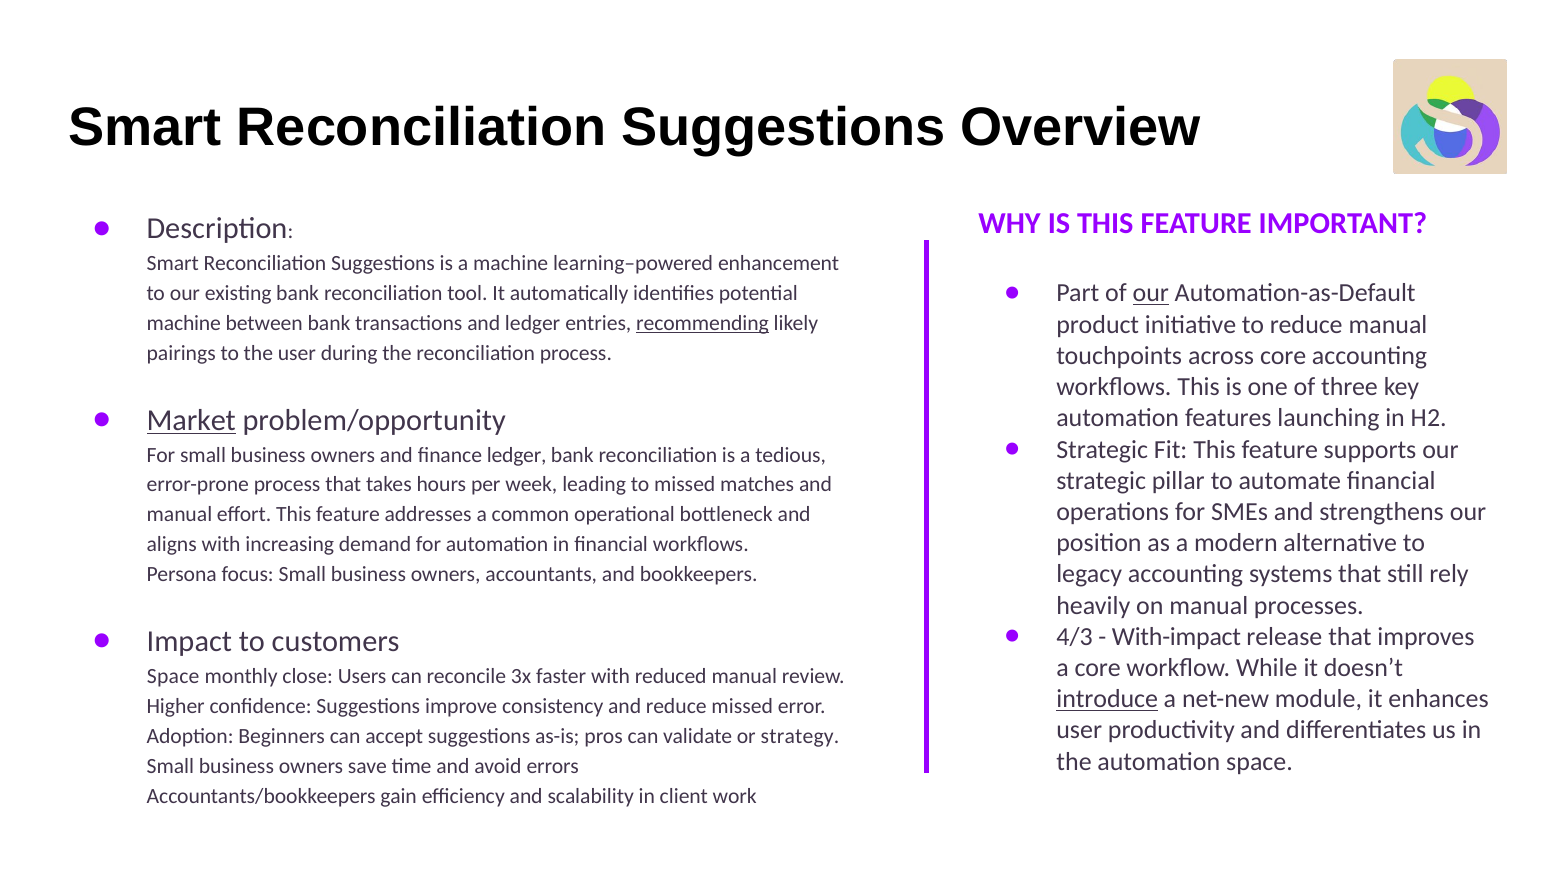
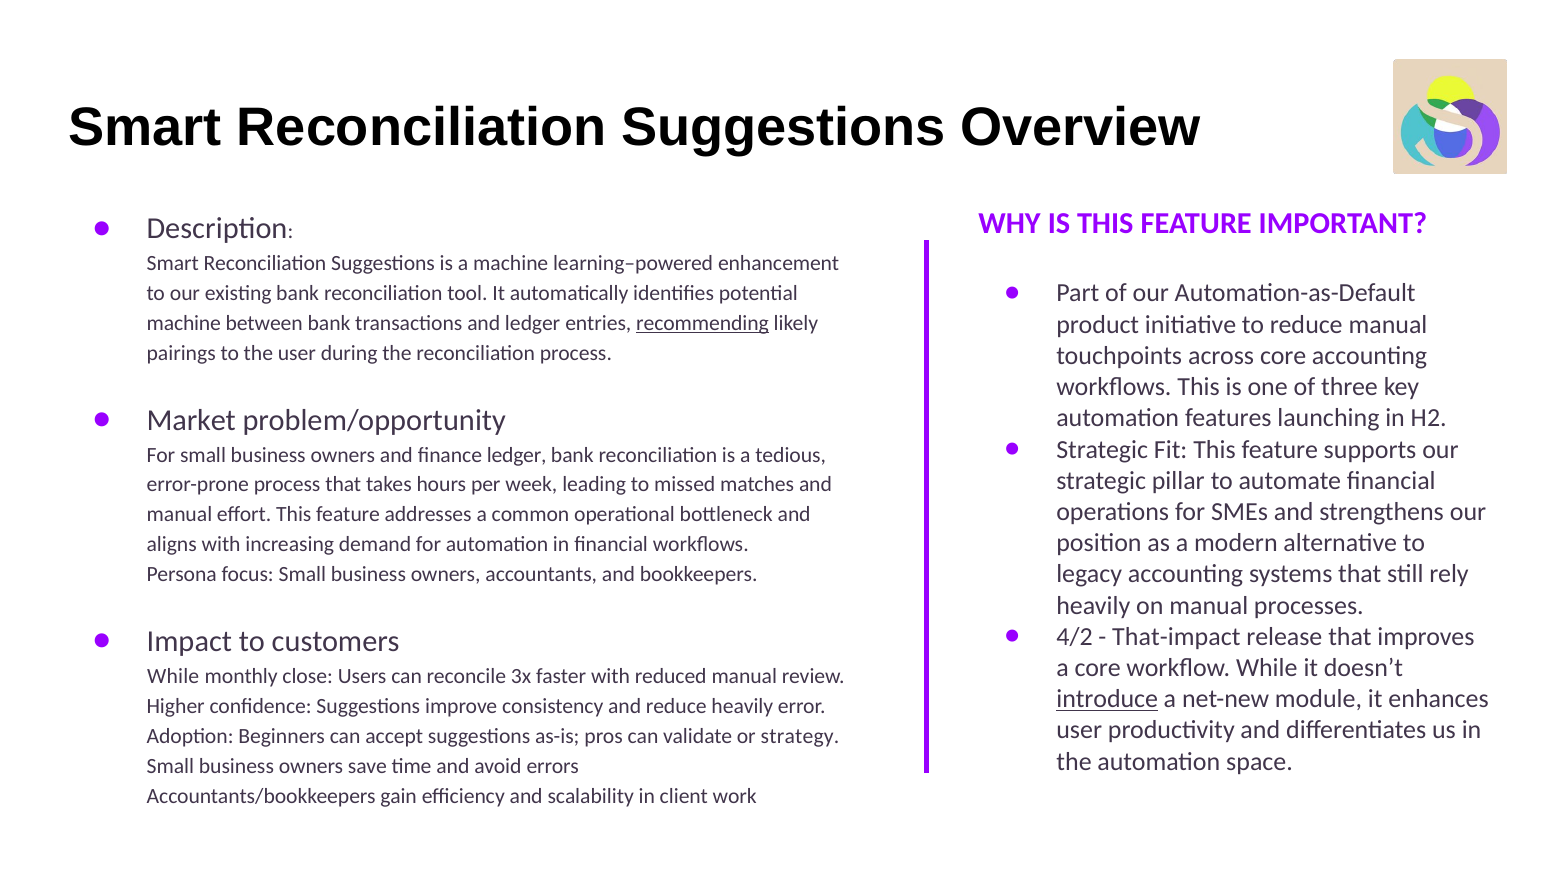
our underline: present -> none (1151, 293)
Market underline: present -> none (191, 420)
4/3: 4/3 -> 4/2 (1075, 636)
With-impact: With-impact -> That-impact (1176, 636)
Space: Space -> While (173, 676)
reduce missed: missed -> heavily (742, 706)
